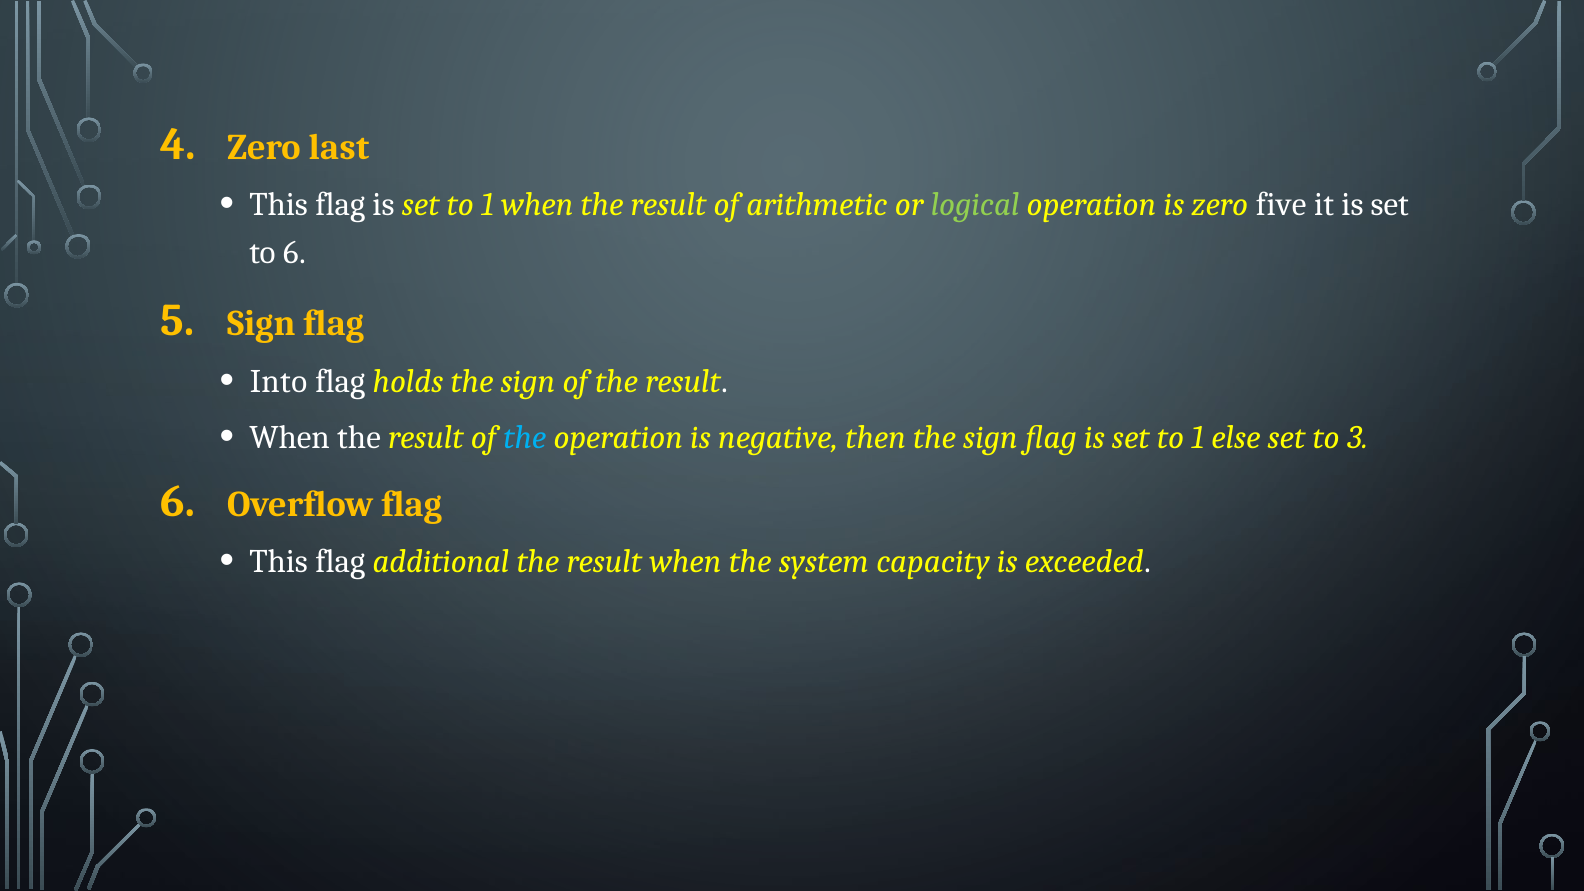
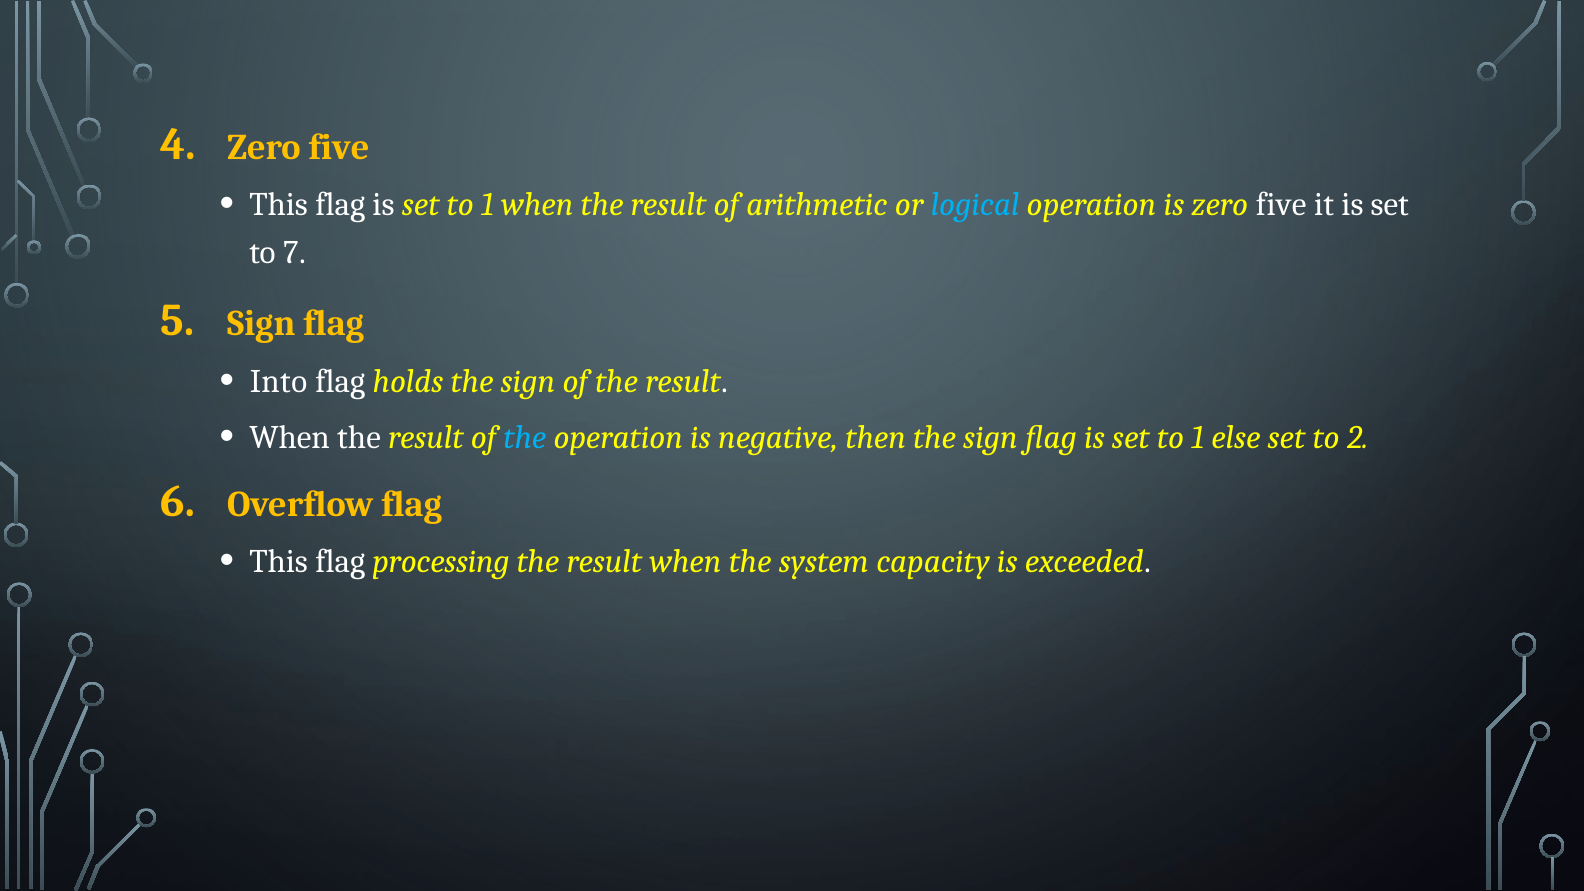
last: last -> five (339, 147)
logical colour: light green -> light blue (975, 205)
to 6: 6 -> 7 (295, 252)
3: 3 -> 2 (1358, 437)
additional: additional -> processing (441, 562)
